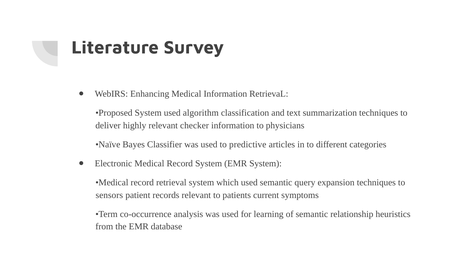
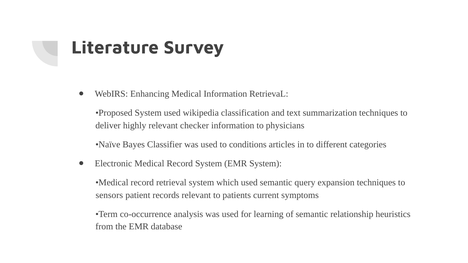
algorithm: algorithm -> wikipedia (201, 113)
predictive: predictive -> conditions (248, 145)
